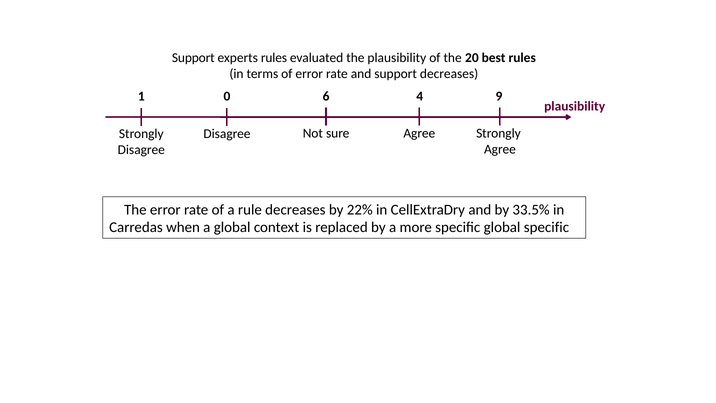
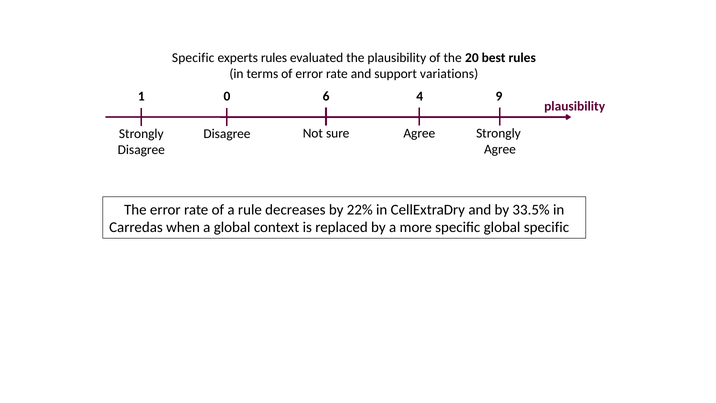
Support: Support -> Specific (193, 58)
support decreases: decreases -> variations (449, 74)
